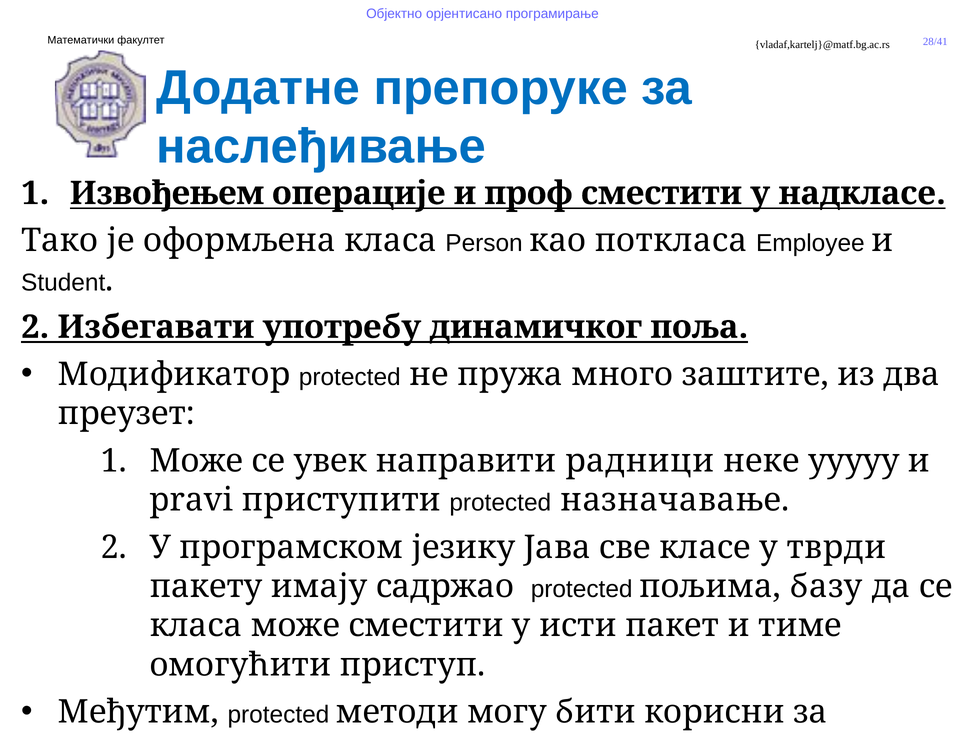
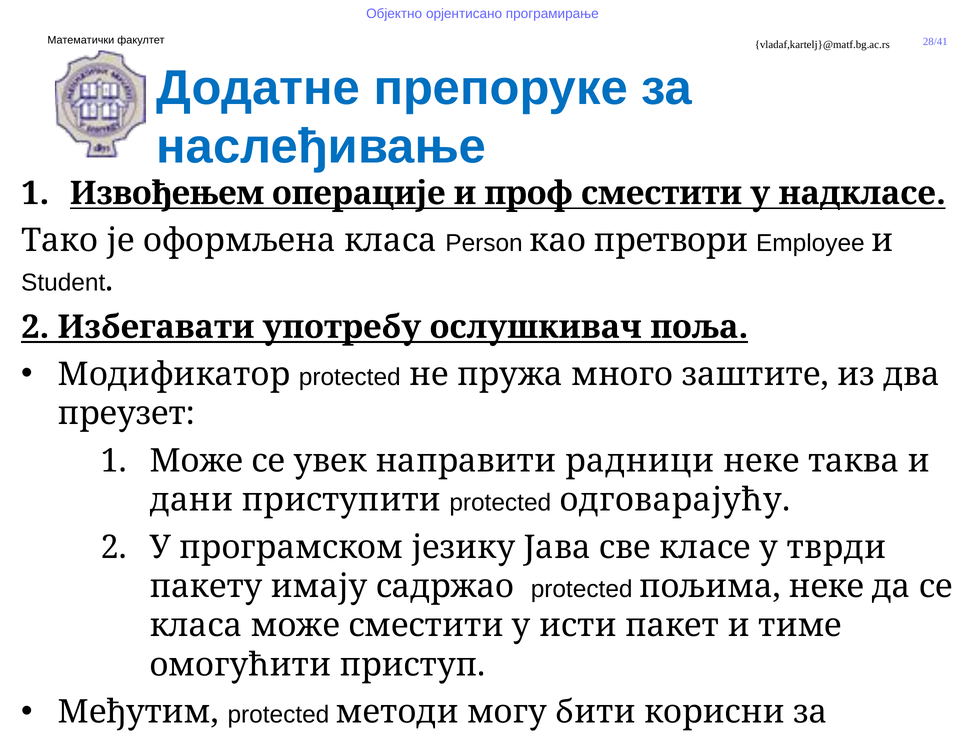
поткласа: поткласа -> претвори (671, 241)
динамичког: динамичког -> ослушкивач (536, 327)
yyyyy: yyyyy -> таква (854, 461)
pravi: pravi -> дани (191, 500)
protected назначавање: назначавање -> одговарајућу (675, 500)
пољима базу: базу -> неке (827, 587)
